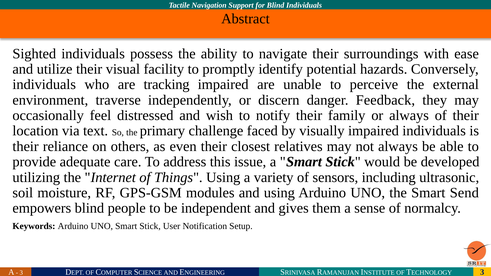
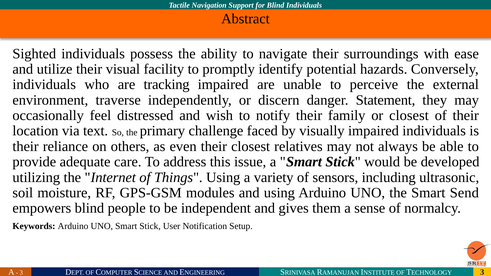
Feedback: Feedback -> Statement (386, 100)
or always: always -> closest (409, 116)
